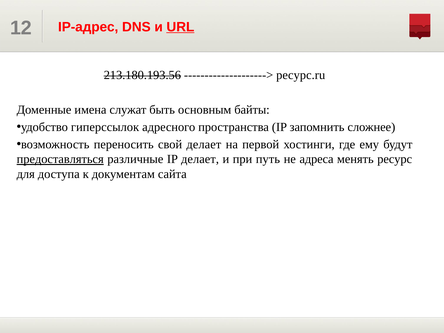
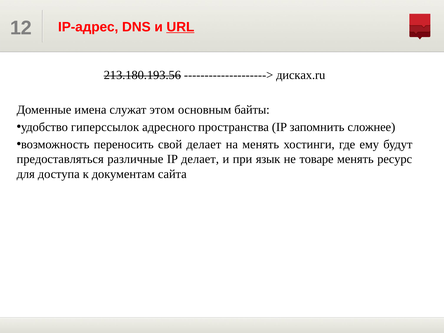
ресурс.ru: ресурс.ru -> дисках.ru (301, 75)
быть: быть -> этом (162, 110)
на первой: первой -> менять (261, 144)
предоставляться underline: present -> none (60, 159)
путь: путь -> язык (268, 159)
адреса: адреса -> товаре (317, 159)
